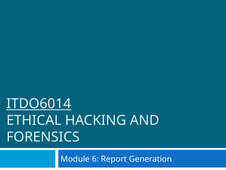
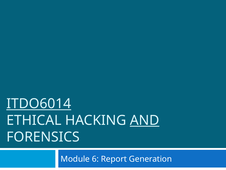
AND underline: none -> present (145, 120)
